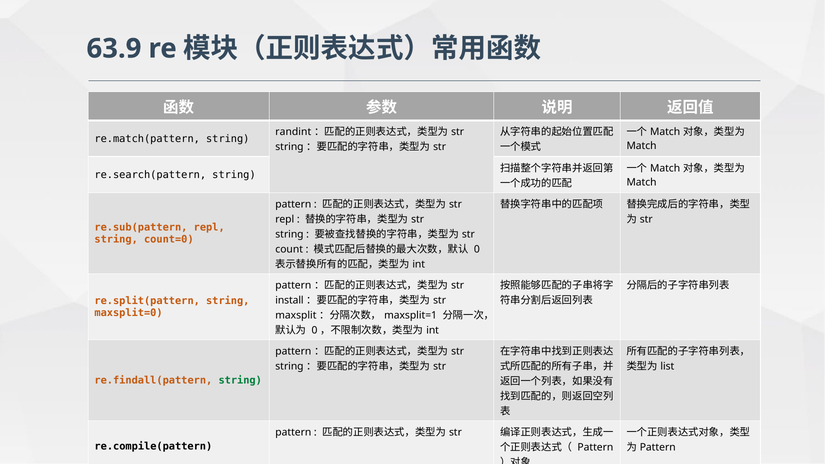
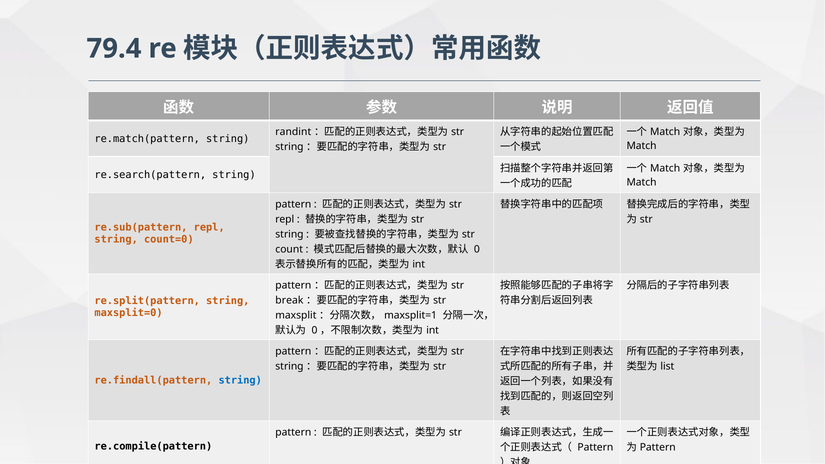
63.9: 63.9 -> 79.4 (114, 49)
install: install -> break (289, 300)
string colour: green -> blue (240, 380)
